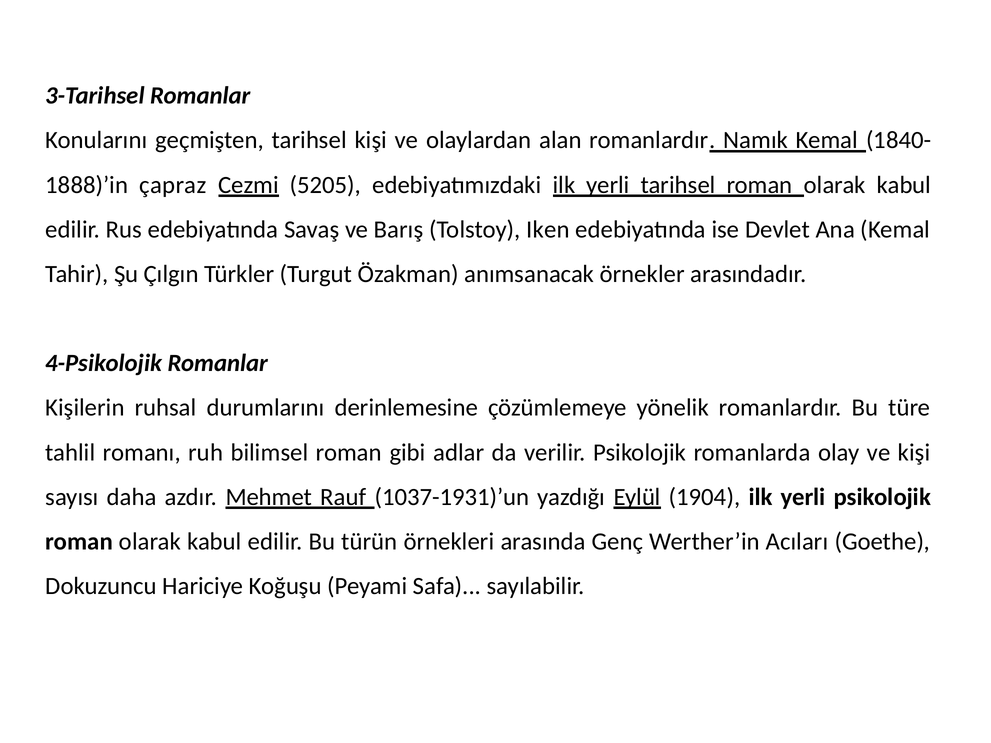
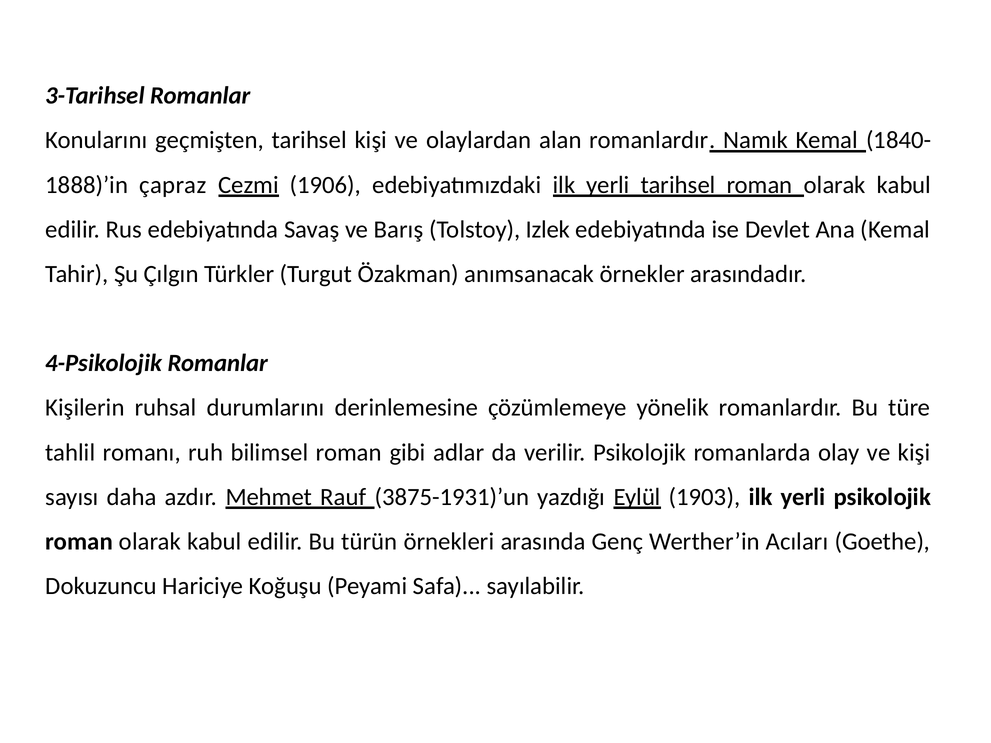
5205: 5205 -> 1906 (325, 185)
Iken: Iken -> Izlek (548, 230)
1037-1931)’un: 1037-1931)’un -> 3875-1931)’un (452, 497)
1904: 1904 -> 1903 (705, 497)
